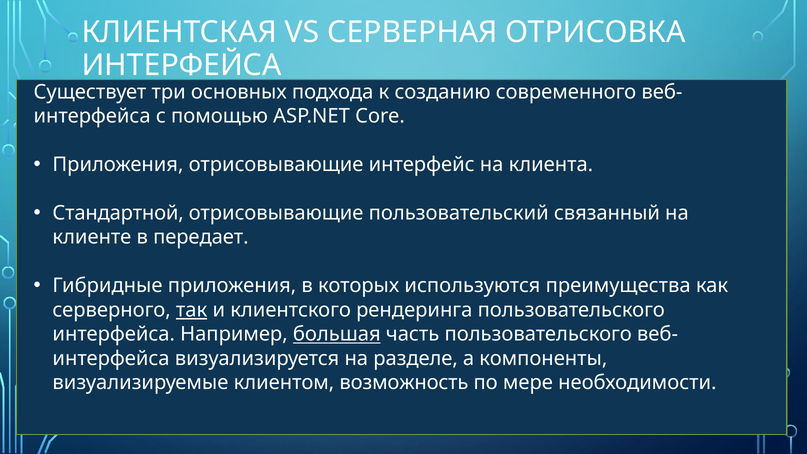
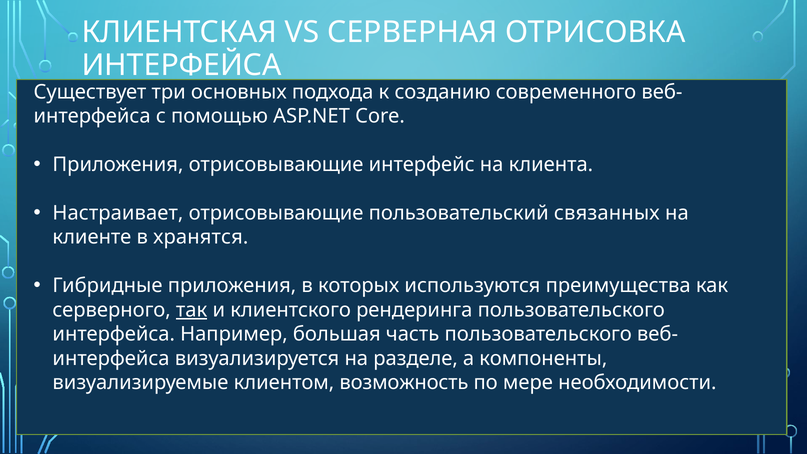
Стандартной: Стандартной -> Настраивает (118, 213)
связанный: связанный -> связанных (607, 213)
передает: передает -> хранятся (201, 237)
большая underline: present -> none (337, 334)
